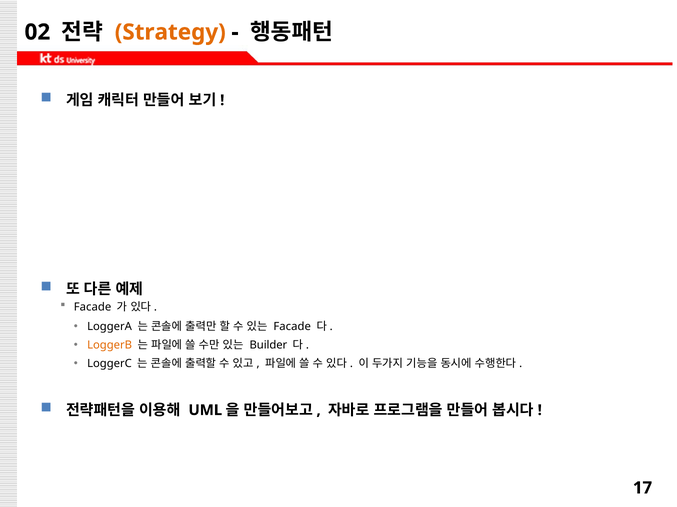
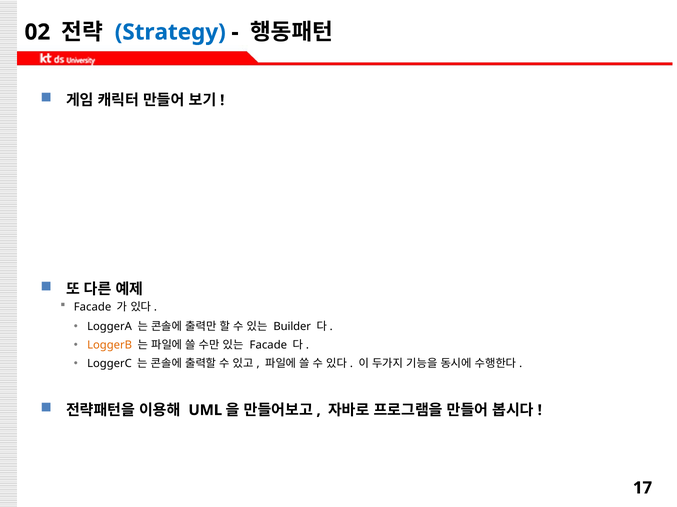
Strategy colour: orange -> blue (170, 32)
Facade: Facade -> Builder (292, 327)
Builder: Builder -> Facade (268, 346)
